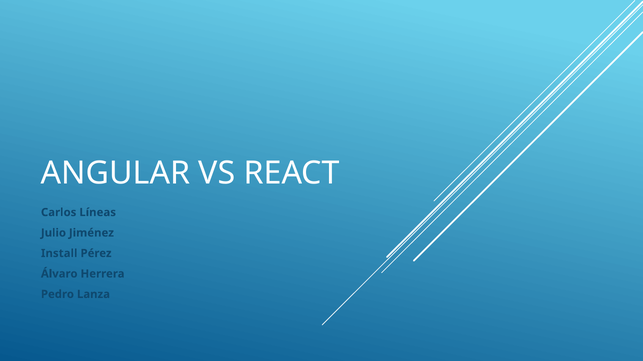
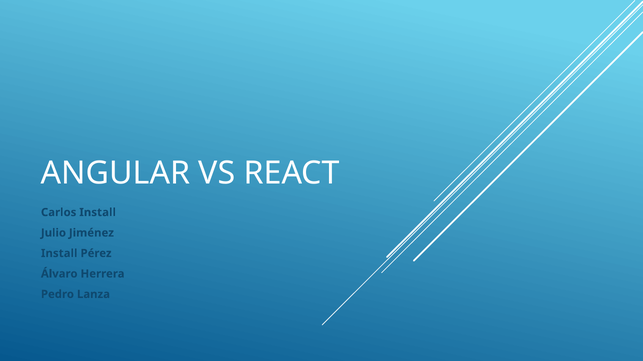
Carlos Líneas: Líneas -> Install (98, 213)
